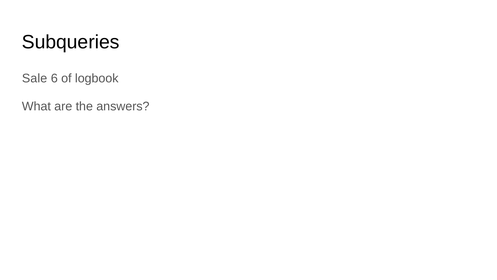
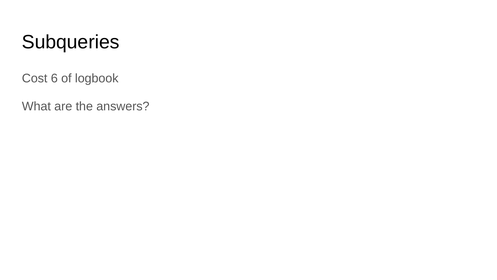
Sale: Sale -> Cost (35, 78)
